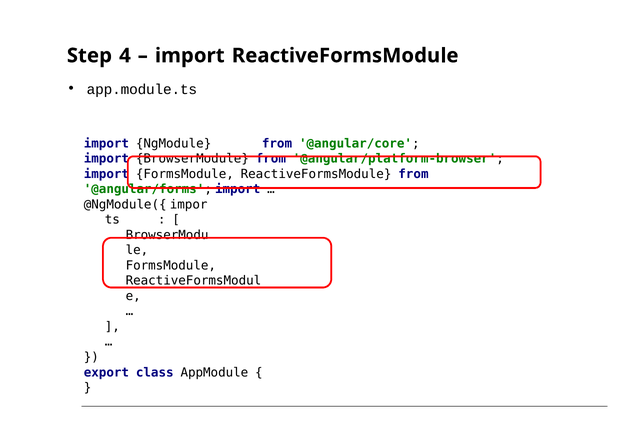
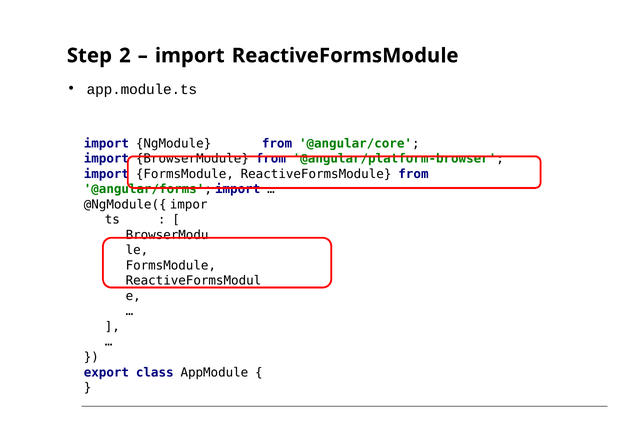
4: 4 -> 2 (125, 56)
